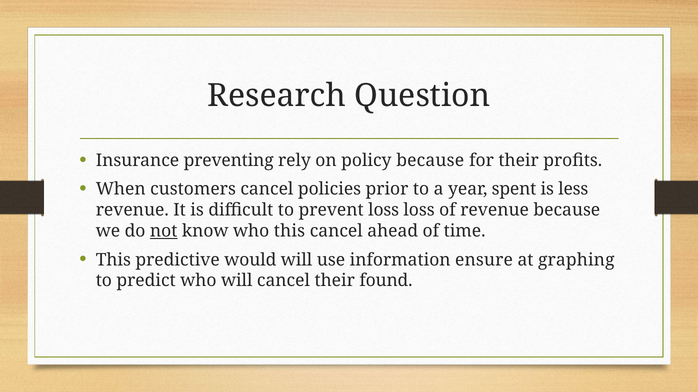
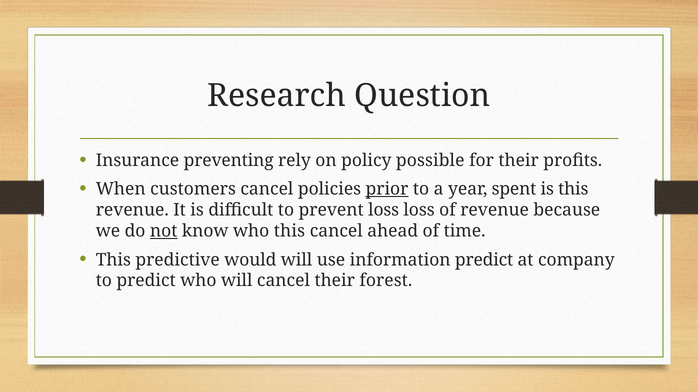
policy because: because -> possible (430, 161)
prior underline: none -> present (387, 189)
is less: less -> this (573, 189)
information ensure: ensure -> predict (484, 260)
graphing: graphing -> company (576, 260)
found: found -> forest (386, 281)
